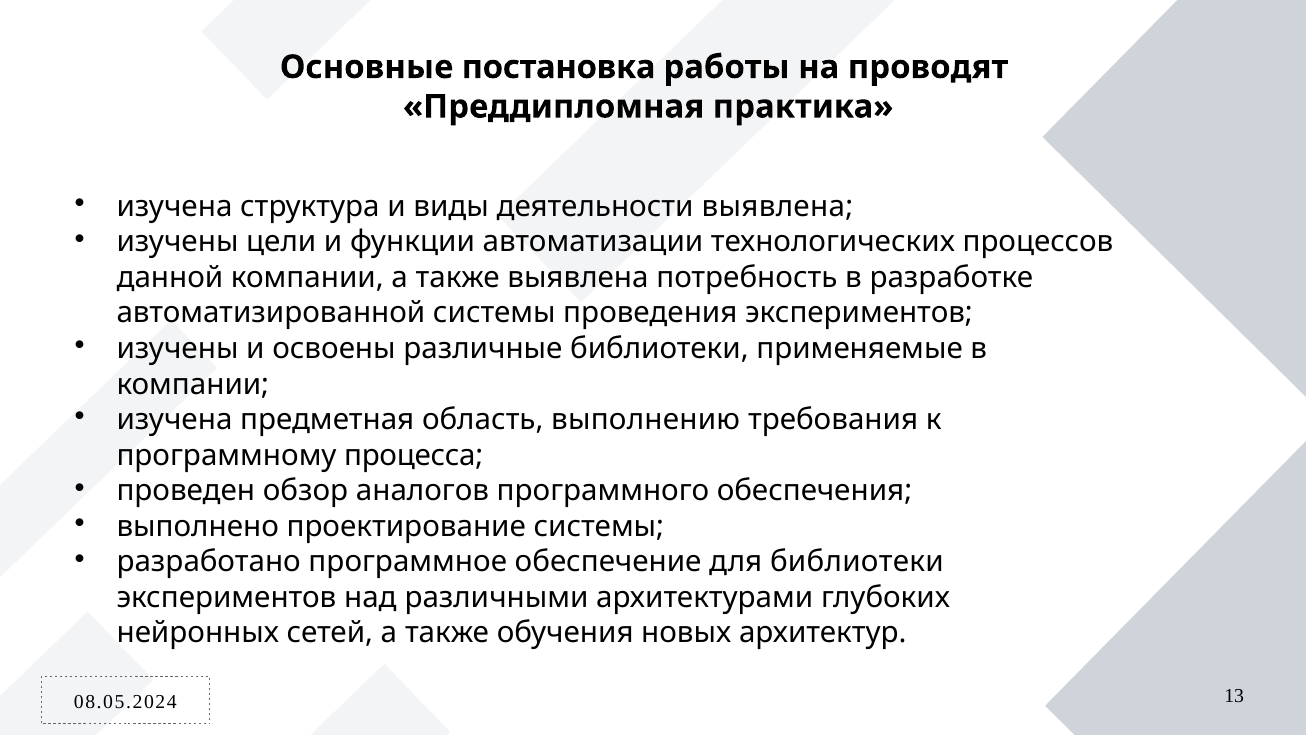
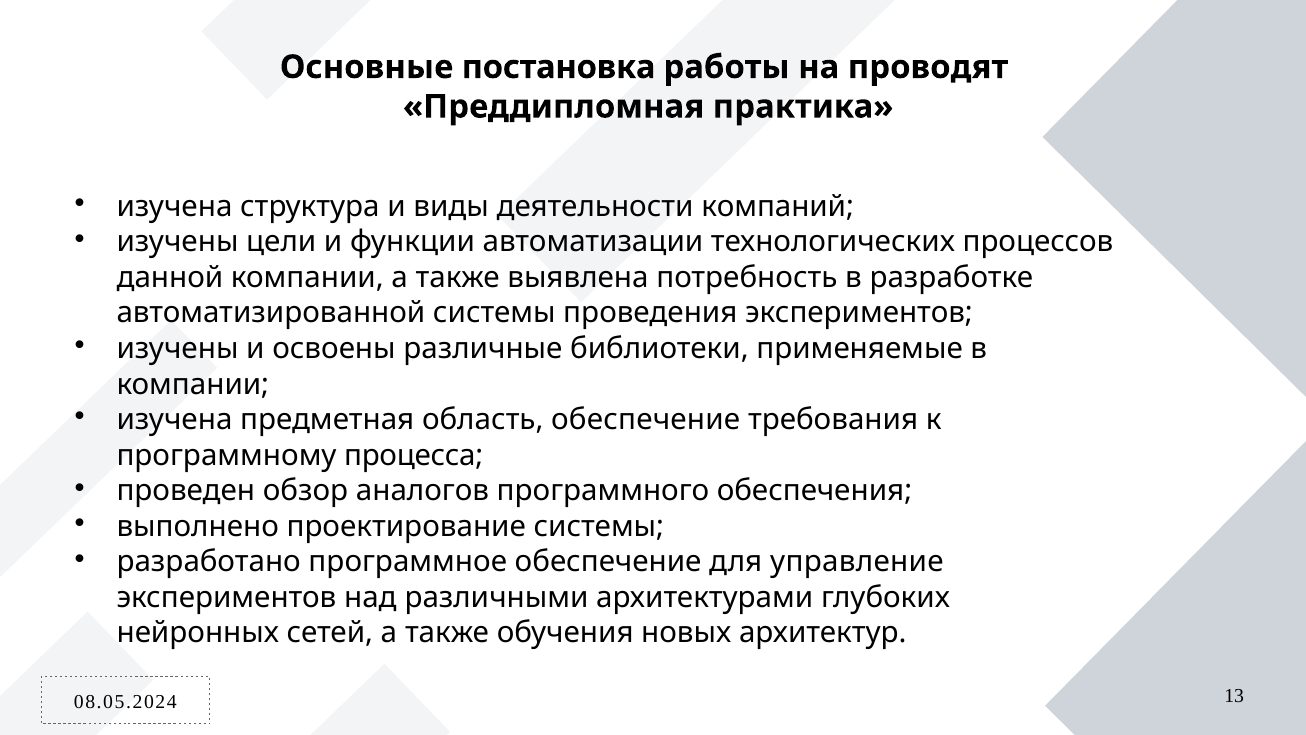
деятельности выявлена: выявлена -> компаний (778, 206)
область выполнению: выполнению -> обеспечение (646, 420)
для библиотеки: библиотеки -> управление (857, 562)
